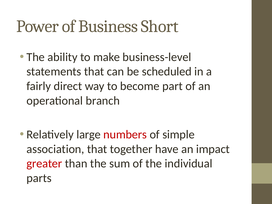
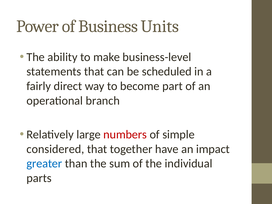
Short: Short -> Units (160, 26)
association: association -> considered (55, 149)
greater colour: red -> blue (44, 164)
